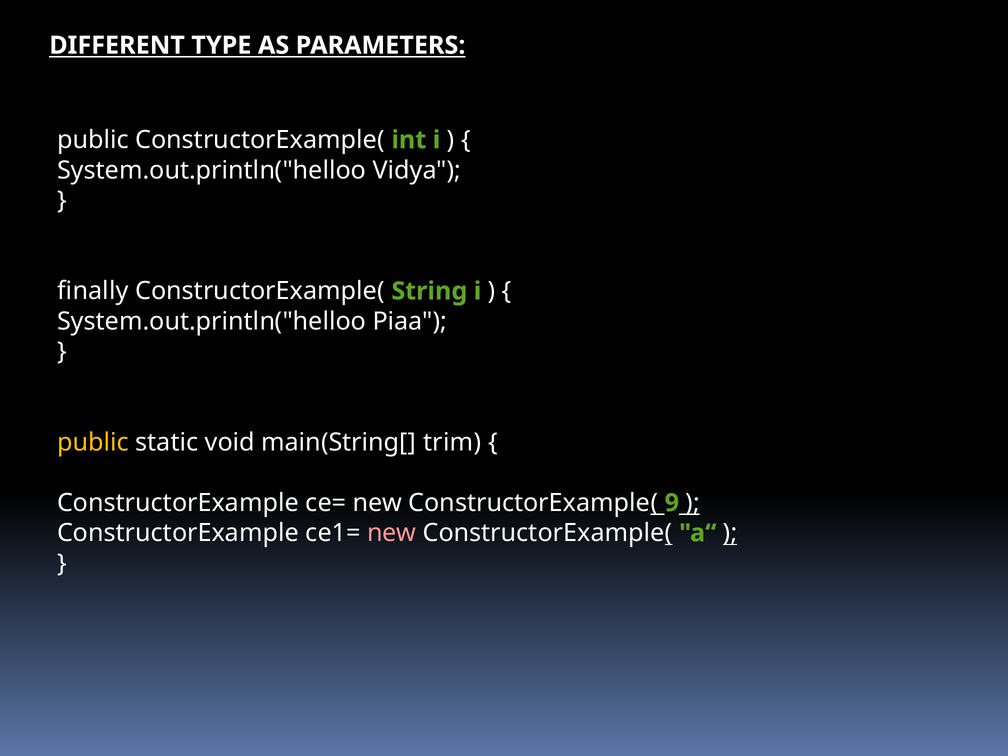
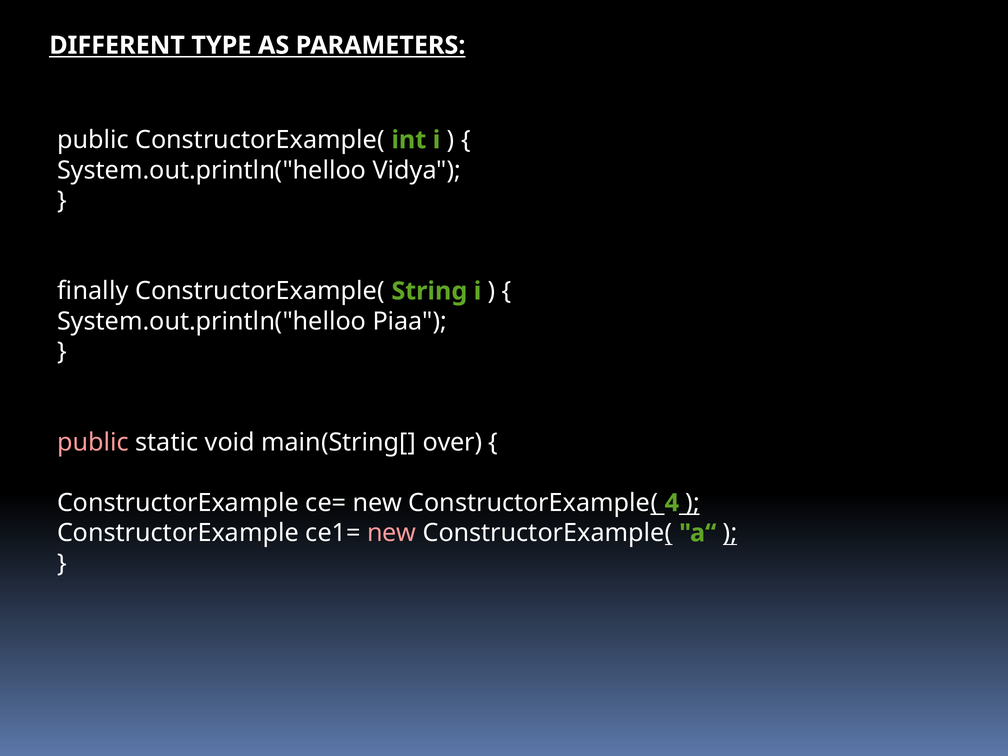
public colour: yellow -> pink (93, 442)
trim: trim -> over (452, 442)
9: 9 -> 4 (672, 503)
